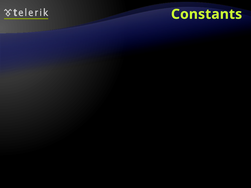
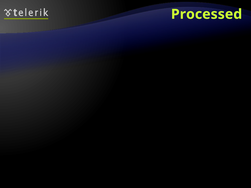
Constants: Constants -> Processed (207, 14)
